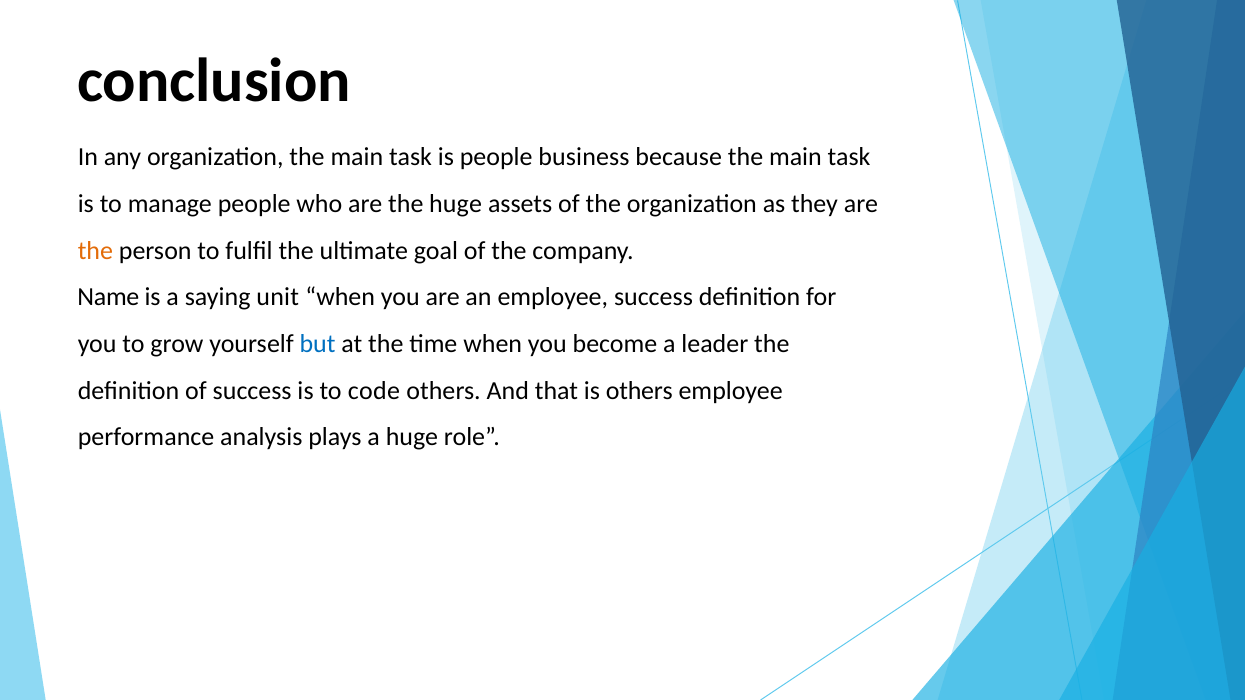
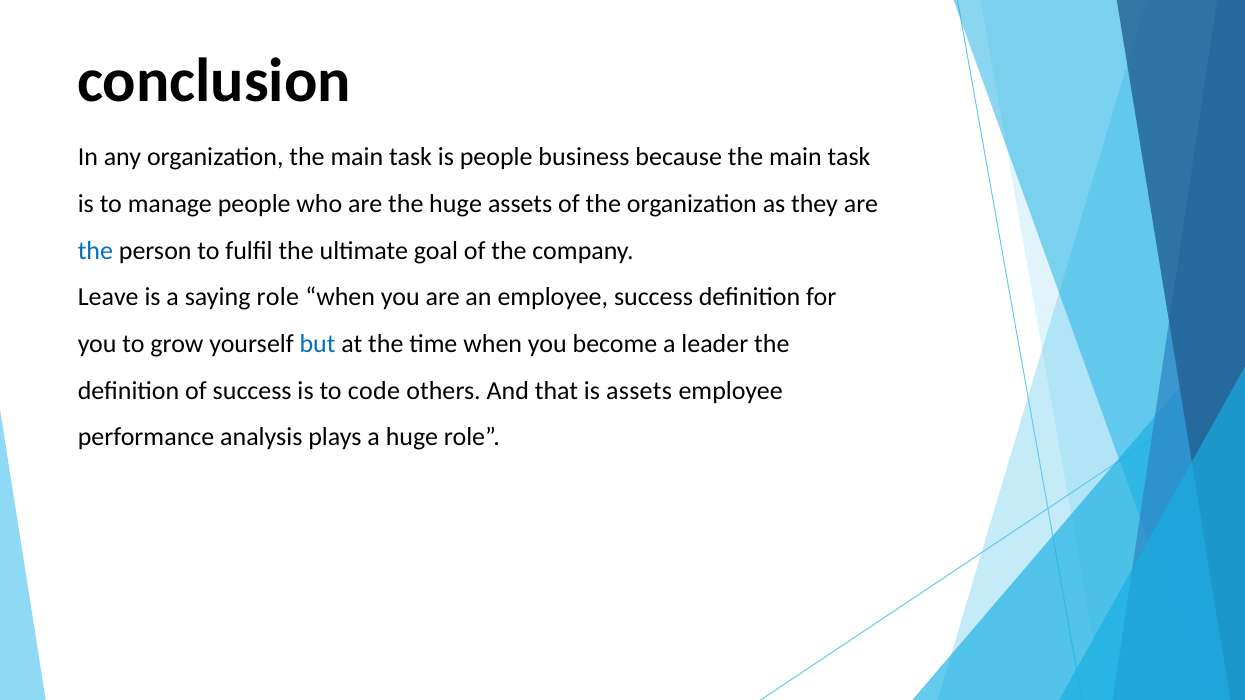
the colour: orange -> blue (95, 251)
Name: Name -> Leave (108, 298)
saying unit: unit -> role (278, 298)
is others: others -> assets (639, 391)
